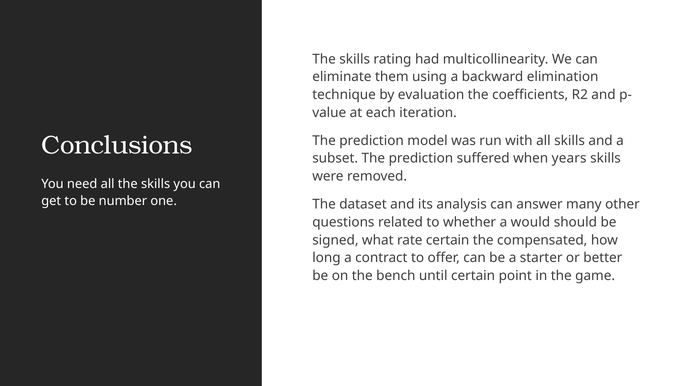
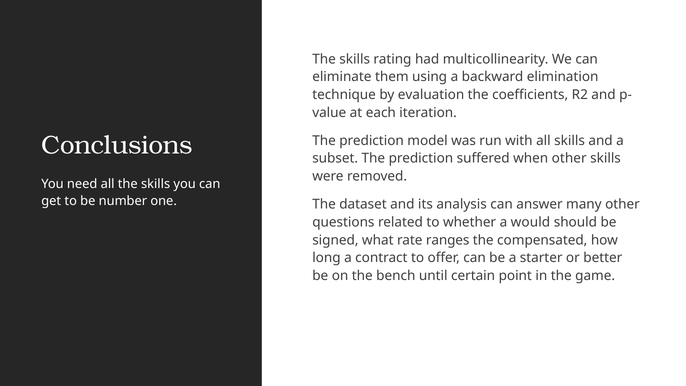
when years: years -> other (569, 158)
rate certain: certain -> ranges (448, 240)
